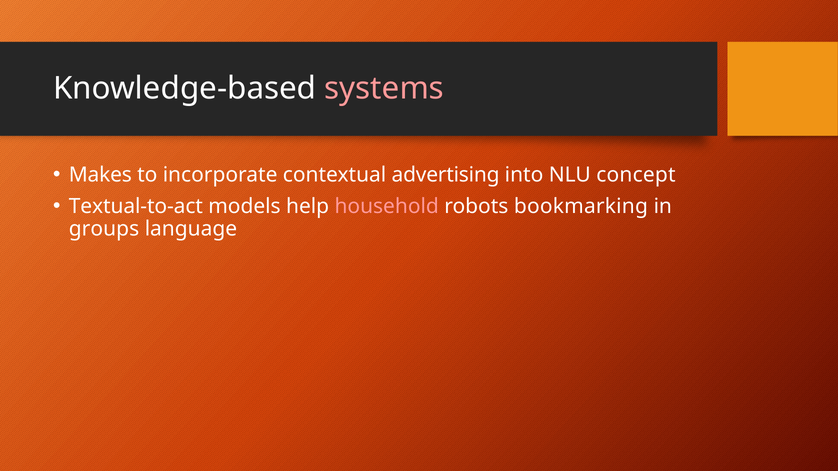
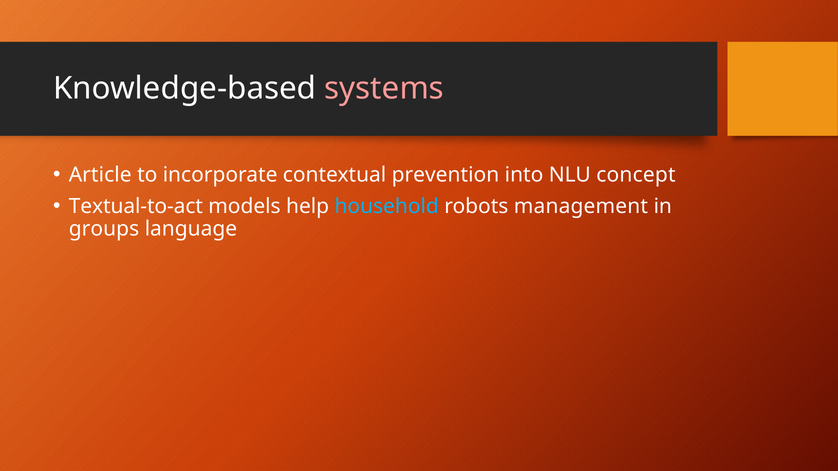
Makes: Makes -> Article (100, 175)
advertising: advertising -> prevention (445, 175)
household colour: pink -> light blue (387, 206)
bookmarking: bookmarking -> management (581, 206)
